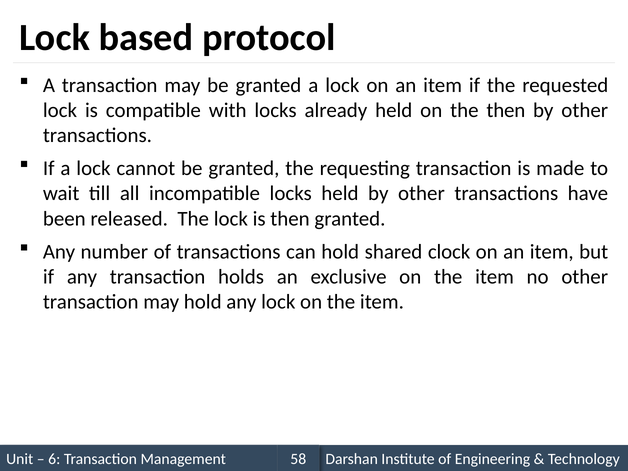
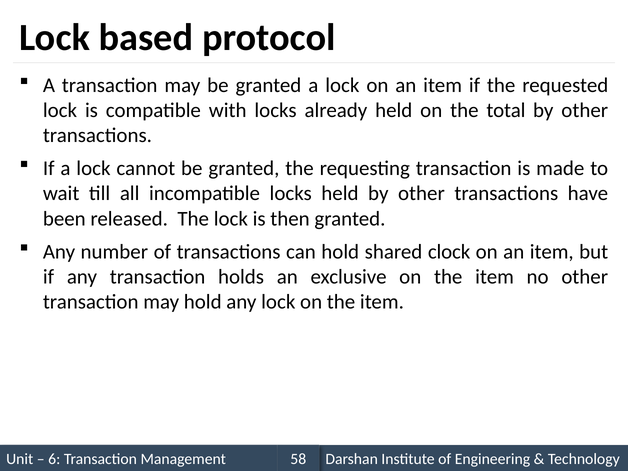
the then: then -> total (506, 110)
